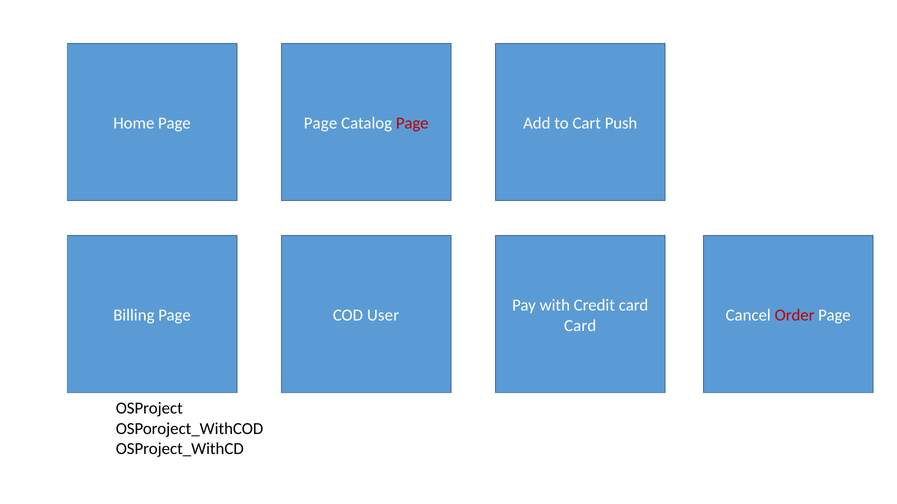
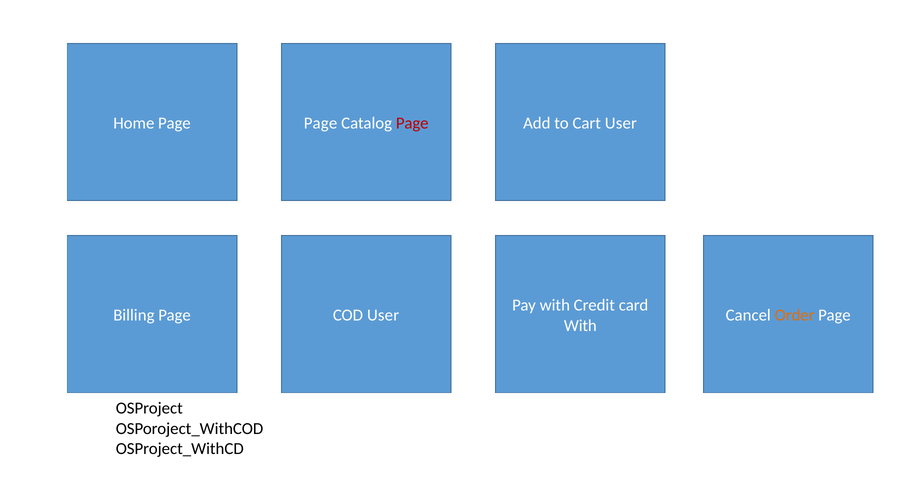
Cart Push: Push -> User (621, 123)
Order colour: red -> orange (795, 316)
Card: Card -> With (580, 326)
